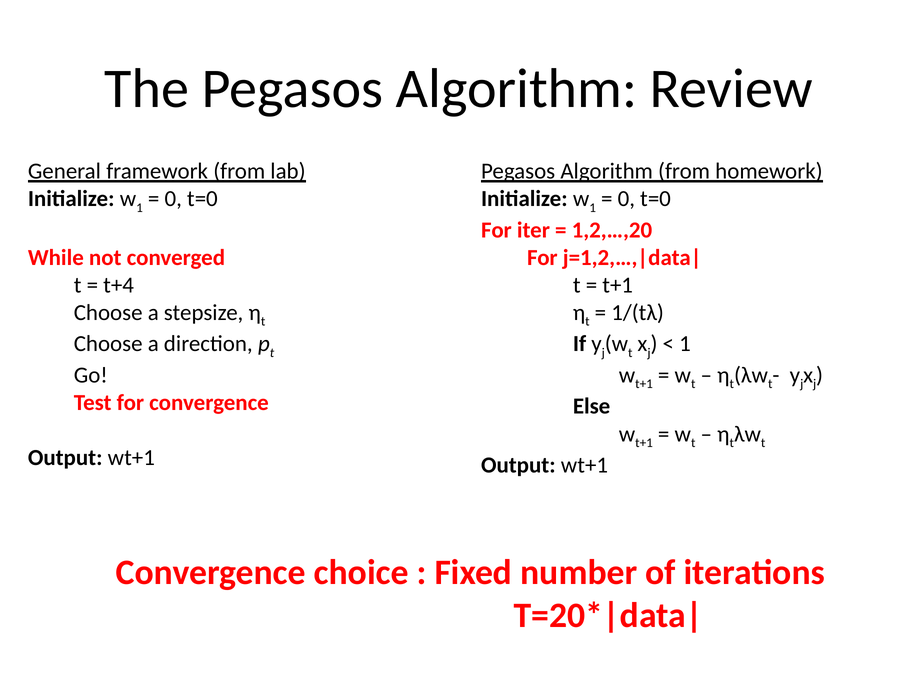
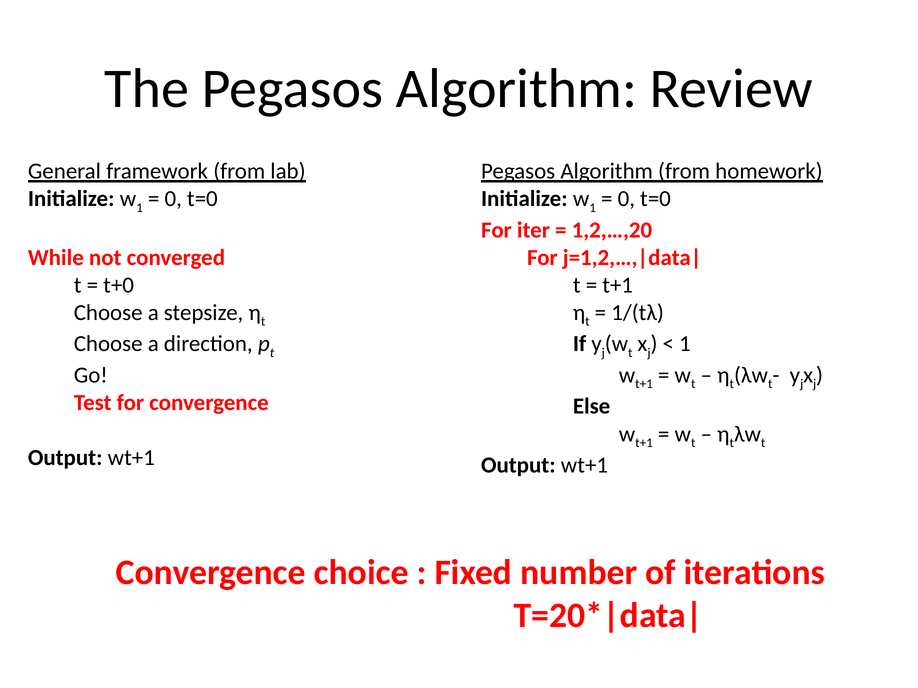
t+4: t+4 -> t+0 (119, 285)
